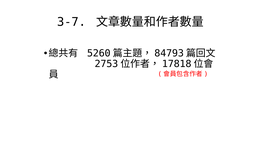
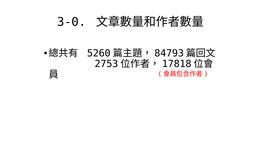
3-7: 3-7 -> 3-0 (72, 22)
